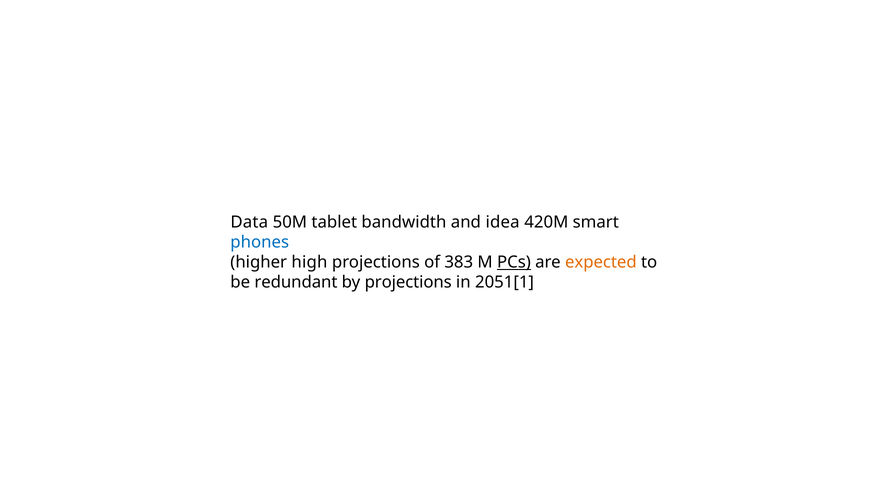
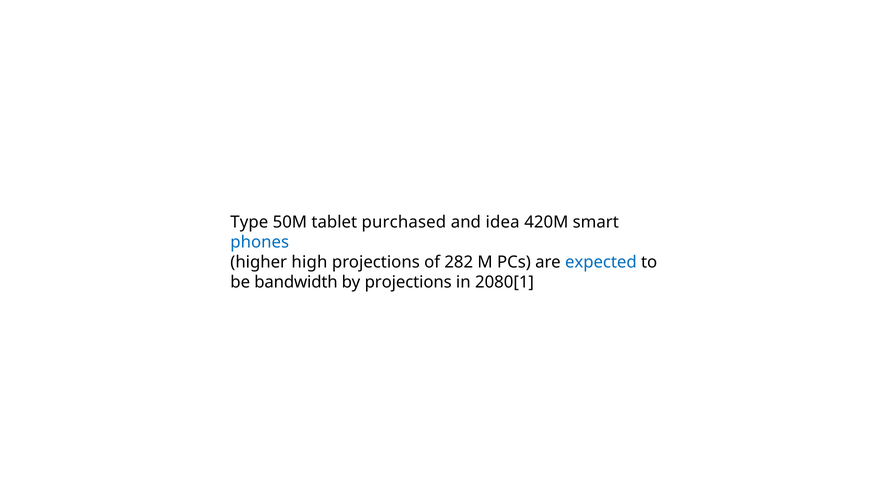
Data: Data -> Type (249, 222)
bandwidth: bandwidth -> purchased (404, 222)
383: 383 -> 282 (459, 262)
PCs underline: present -> none (514, 262)
expected colour: orange -> blue (601, 262)
redundant: redundant -> bandwidth (296, 283)
2051[1: 2051[1 -> 2080[1 (505, 283)
